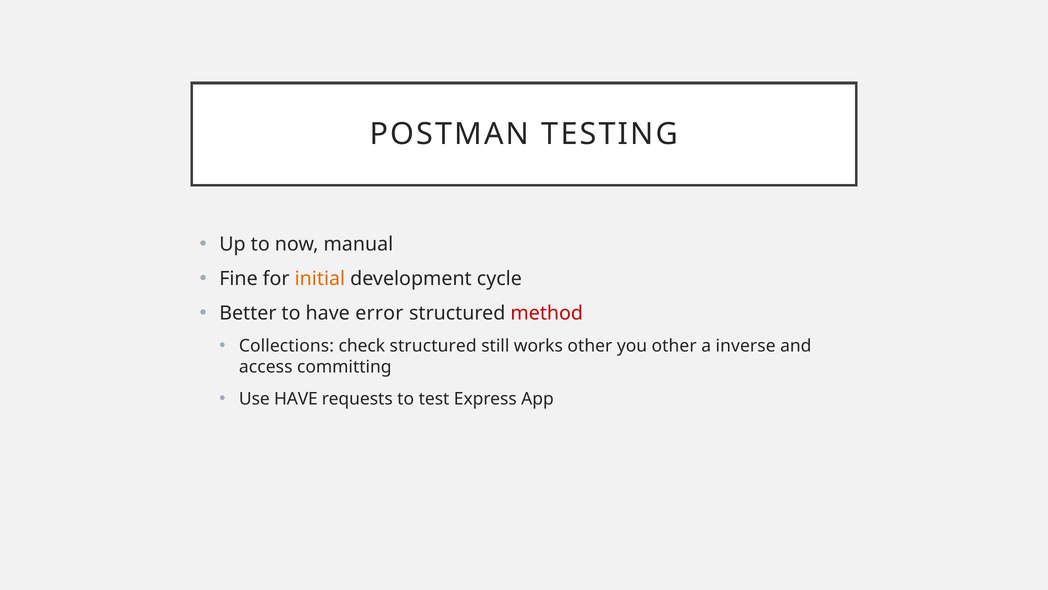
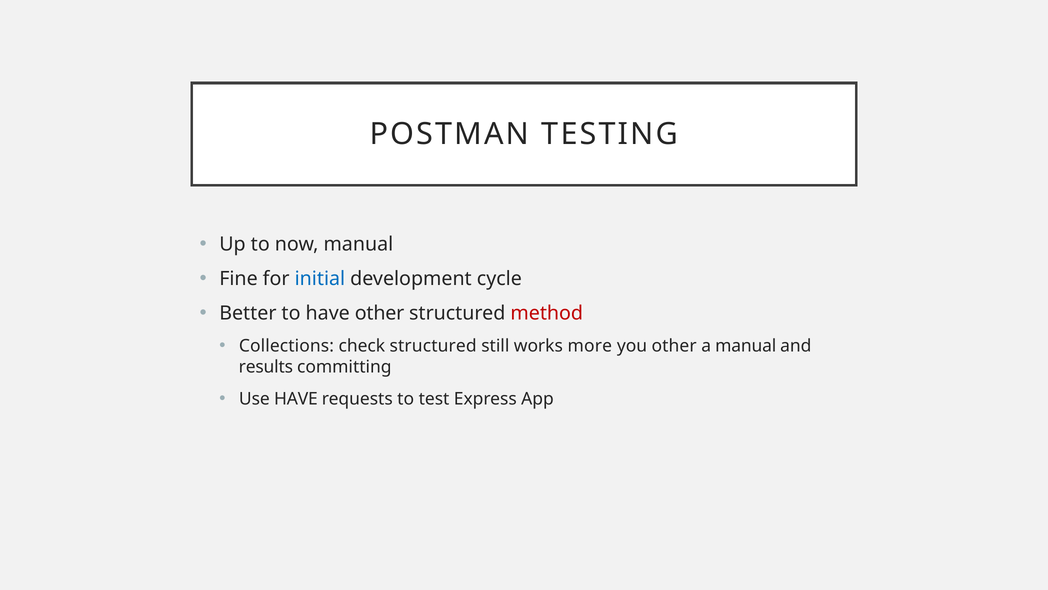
initial colour: orange -> blue (320, 278)
have error: error -> other (380, 313)
works other: other -> more (590, 346)
a inverse: inverse -> manual (746, 346)
access: access -> results (266, 367)
